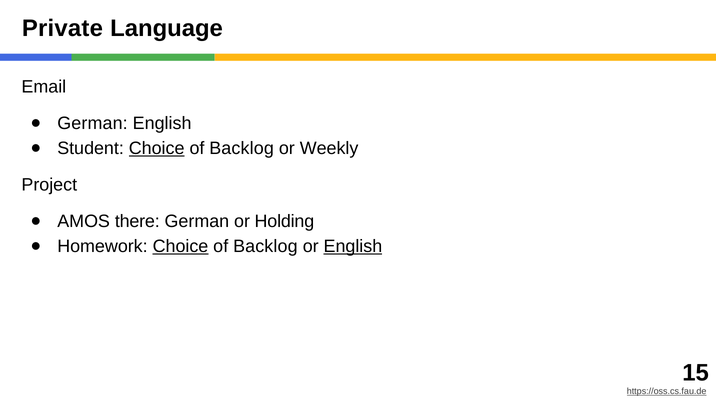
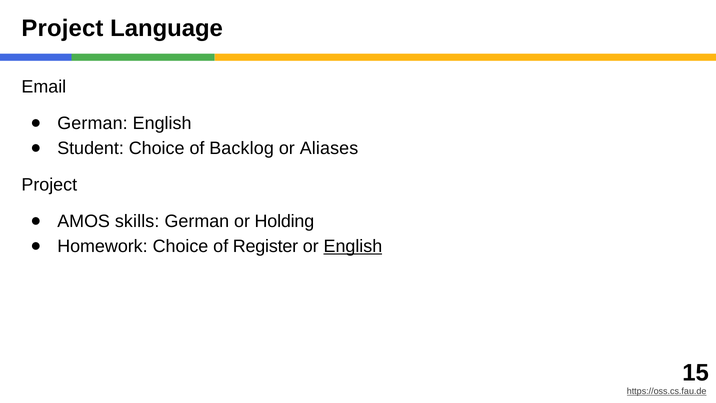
Private: Private -> Project (62, 29)
Choice underline: present -> none (157, 148)
Weekly: Weekly -> Aliases (329, 148)
there: there -> skills (137, 221)
Choice underline: present -> none (180, 246)
Backlog: Backlog -> Register (266, 246)
